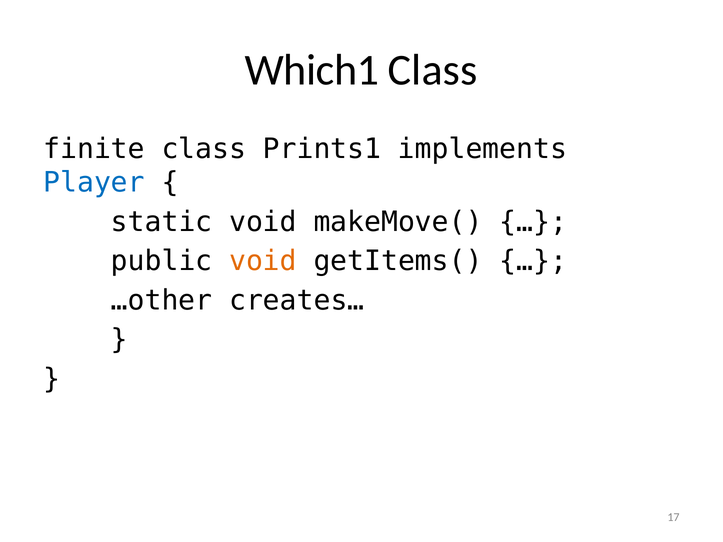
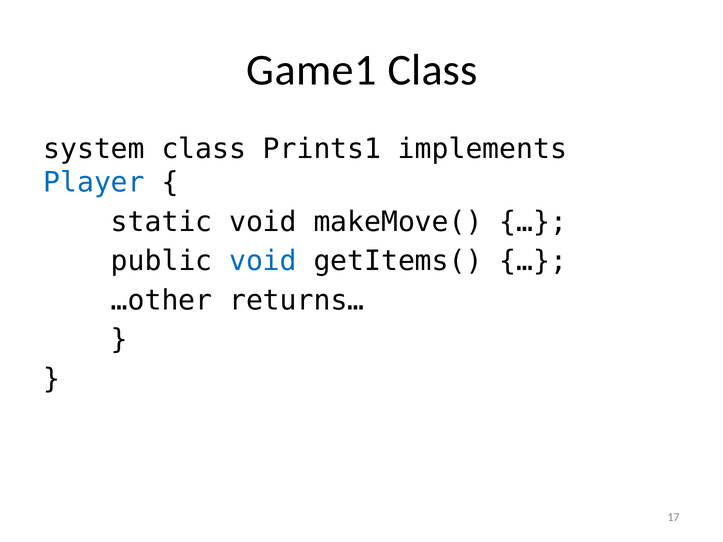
Which1: Which1 -> Game1 (311, 70)
finite: finite -> system (94, 149)
void colour: orange -> blue (263, 261)
creates…: creates… -> returns… (297, 301)
